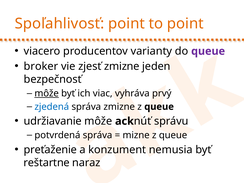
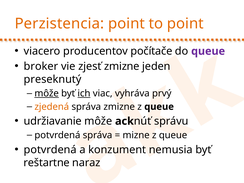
Spoľahlivosť: Spoľahlivosť -> Perzistencia (59, 24)
varianty: varianty -> počítače (151, 51)
bezpečnosť: bezpečnosť -> preseknutý (53, 79)
ich underline: none -> present (84, 93)
zjedená colour: blue -> orange (52, 107)
preťaženie: preťaženie -> potvrdená (50, 150)
